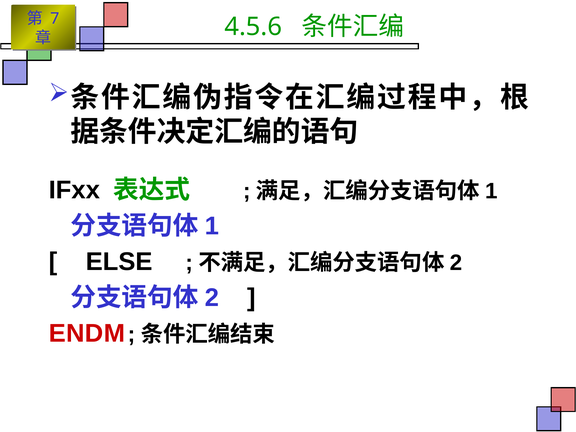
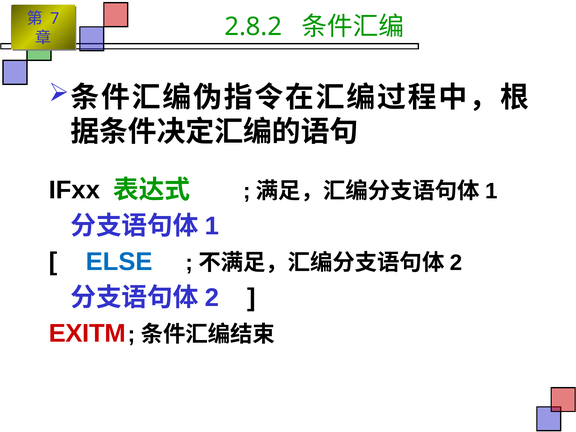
4.5.6: 4.5.6 -> 2.8.2 (253, 27)
ELSE colour: black -> blue (119, 262)
ENDM: ENDM -> EXITM (87, 334)
